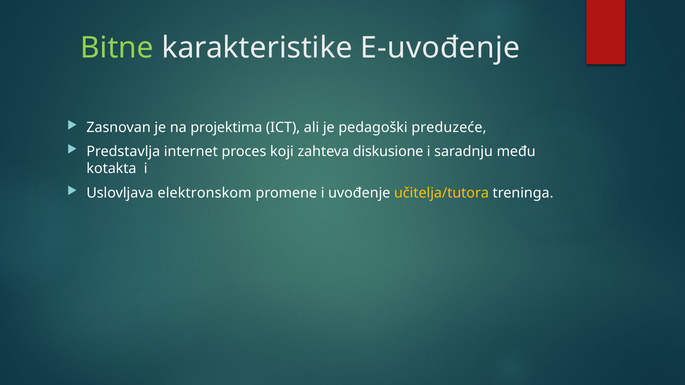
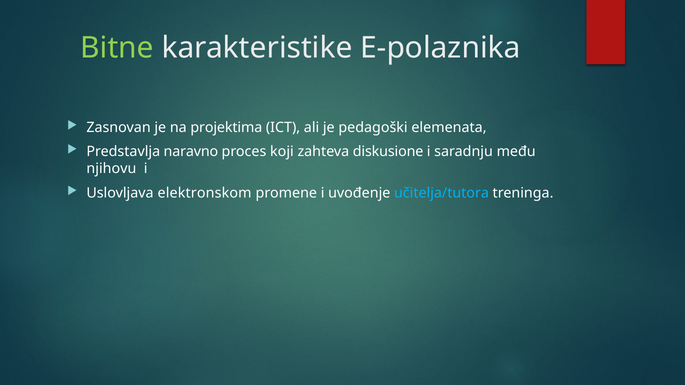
E-uvođenje: E-uvođenje -> E-polaznika (440, 48)
preduzeće: preduzeće -> elemenata (449, 127)
internet: internet -> naravno (191, 152)
kotakta: kotakta -> njihovu (111, 169)
učitelja/tutora colour: yellow -> light blue (441, 193)
